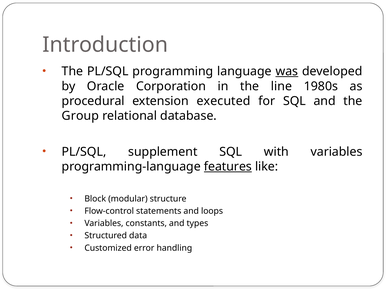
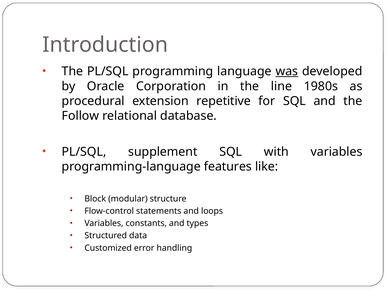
executed: executed -> repetitive (224, 101)
Group: Group -> Follow (80, 116)
features underline: present -> none (228, 166)
